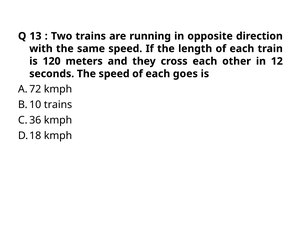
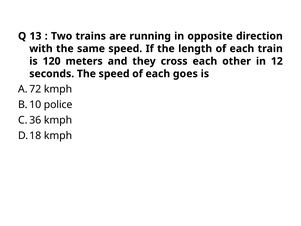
trains: trains -> police (58, 105)
